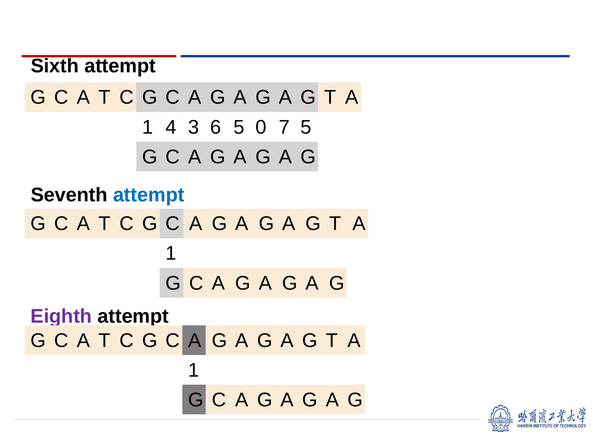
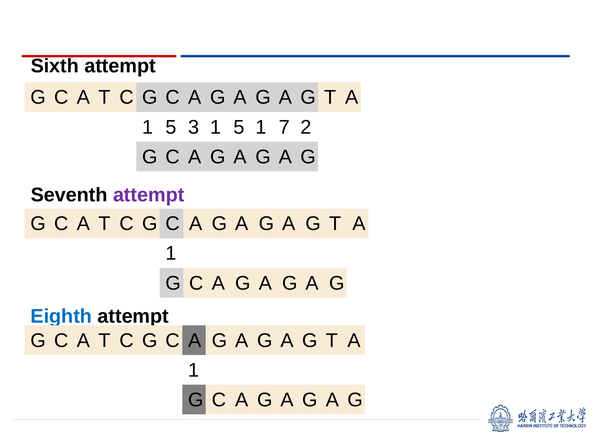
4: 4 -> 5 (171, 127)
3 6: 6 -> 1 (216, 127)
5 0: 0 -> 1 (261, 127)
7 5: 5 -> 2 (306, 127)
attempt colour: blue -> purple (149, 195)
Eighth colour: purple -> blue (61, 316)
